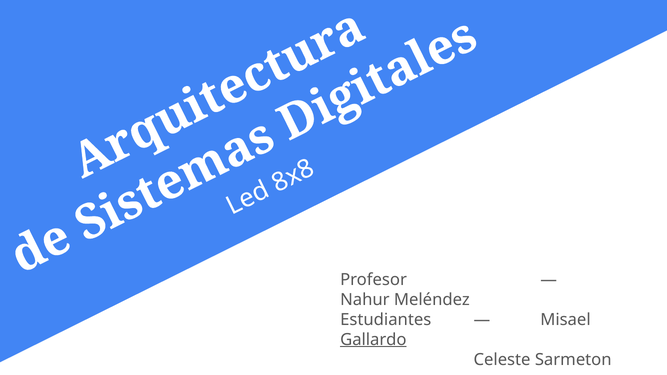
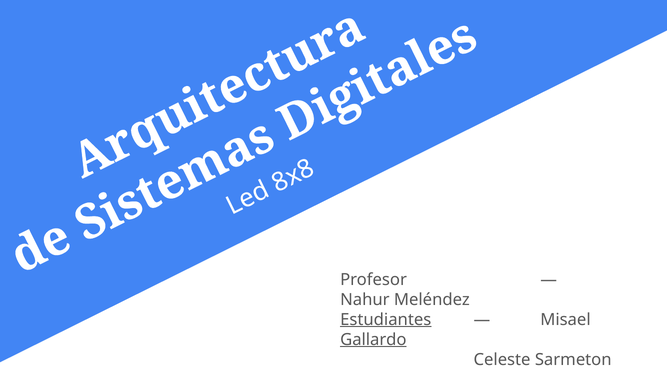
Estudiantes underline: none -> present (386, 320)
